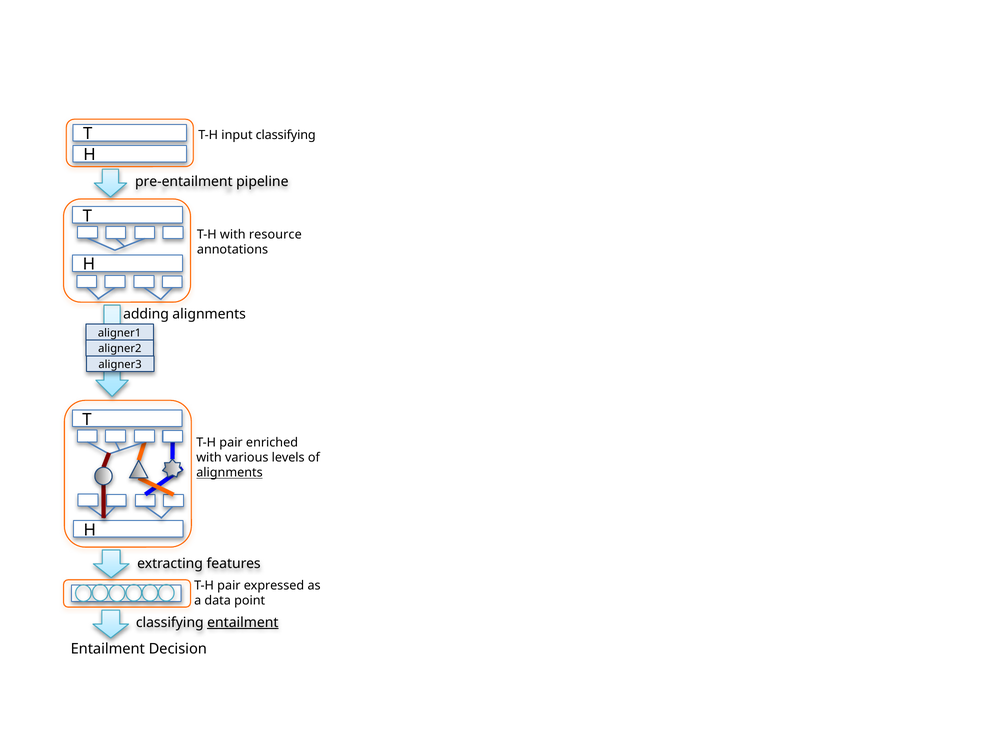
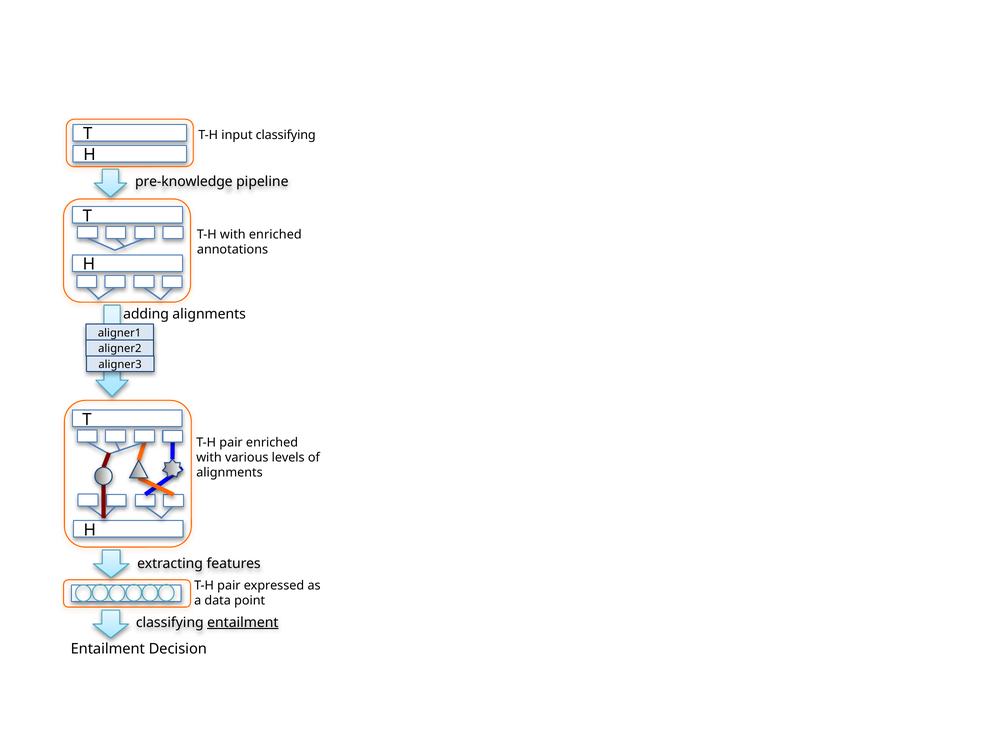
pre-entailment: pre-entailment -> pre-knowledge (184, 182)
with resource: resource -> enriched (275, 235)
alignments underline: present -> none (229, 473)
